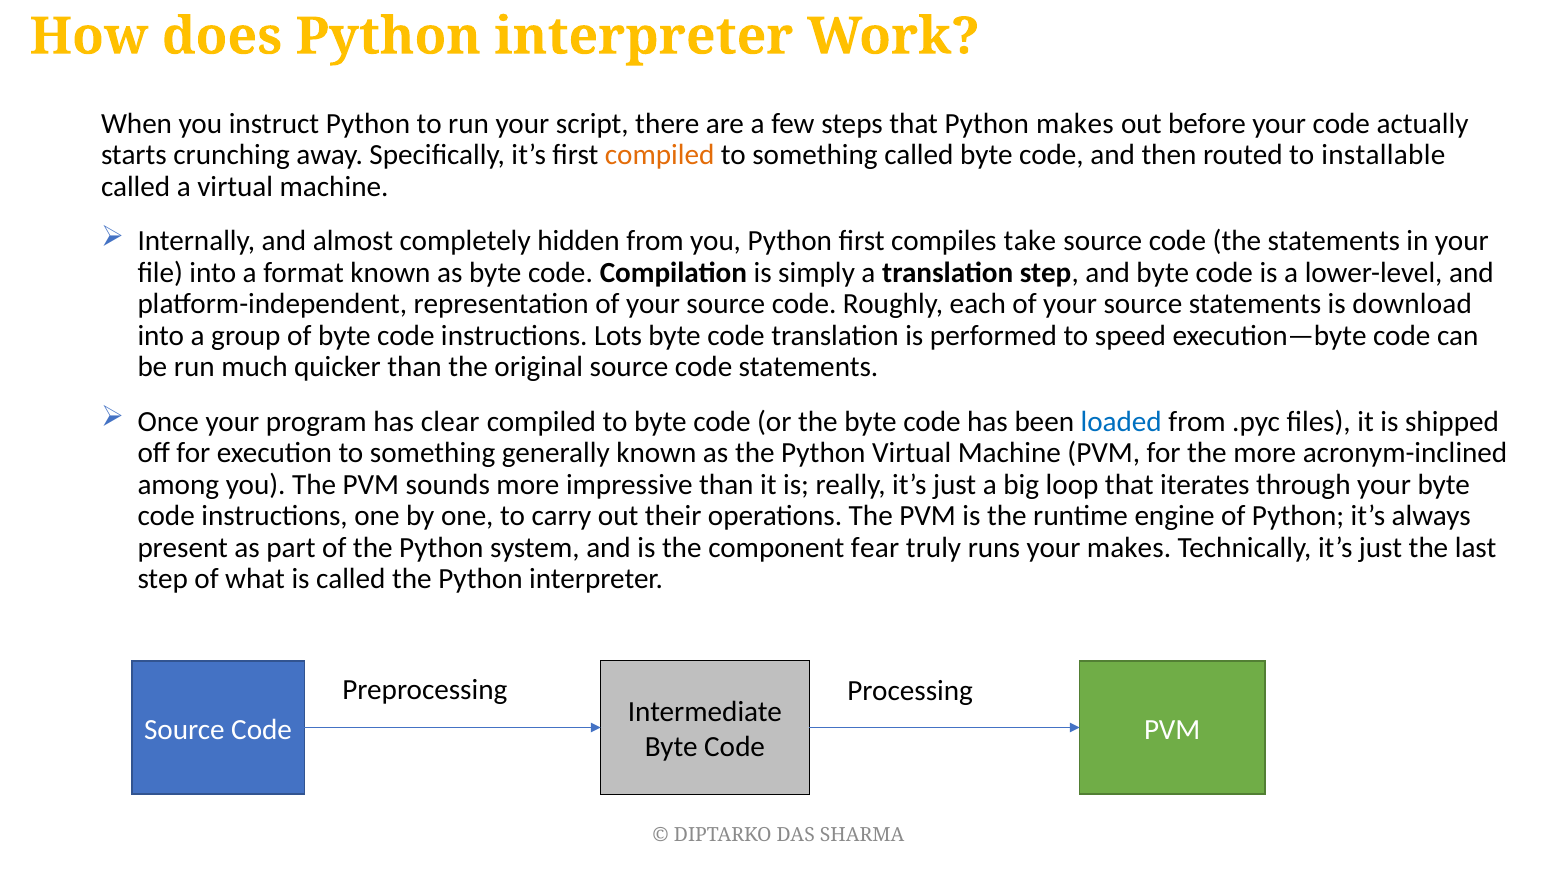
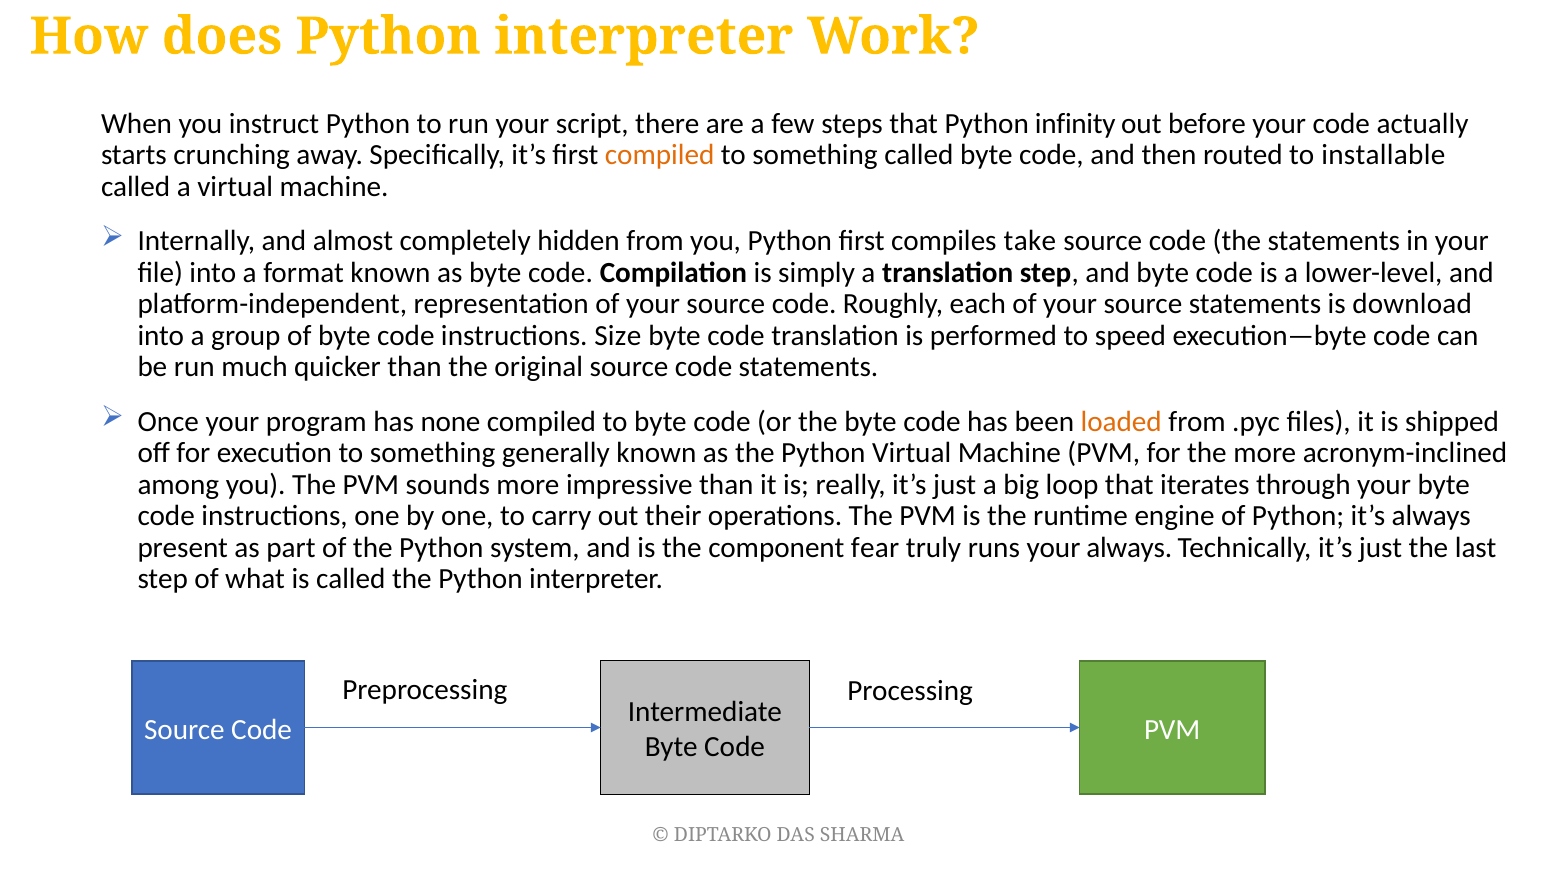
Python makes: makes -> infinity (1075, 124)
Lots: Lots -> Size (618, 336)
clear: clear -> none (450, 421)
loaded colour: blue -> orange (1121, 421)
your makes: makes -> always (1129, 548)
